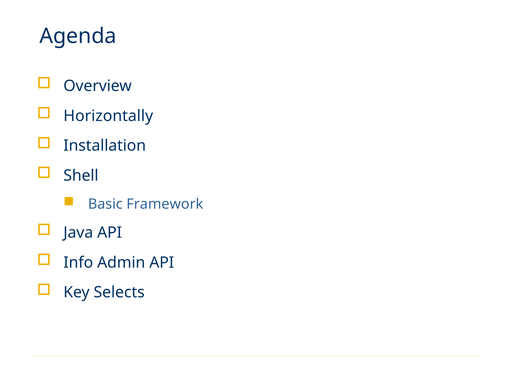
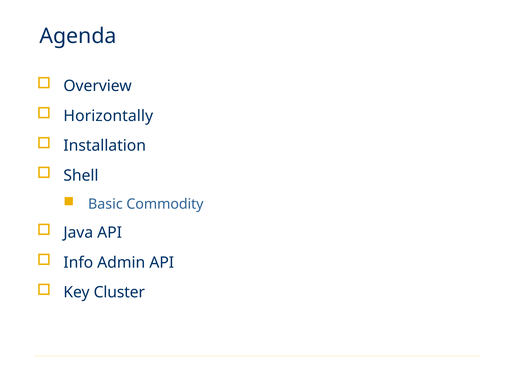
Framework: Framework -> Commodity (165, 204)
Selects: Selects -> Cluster (119, 292)
